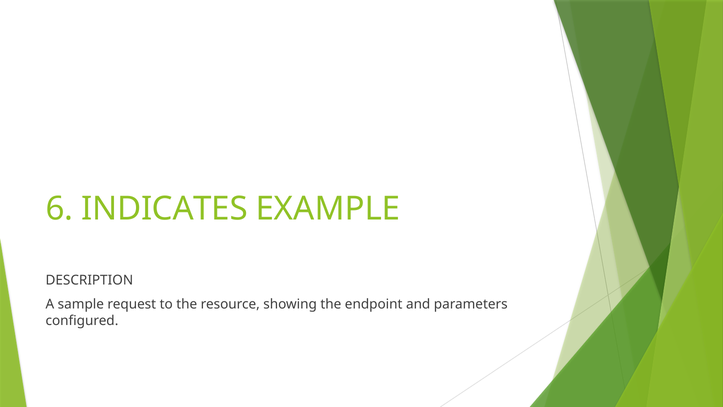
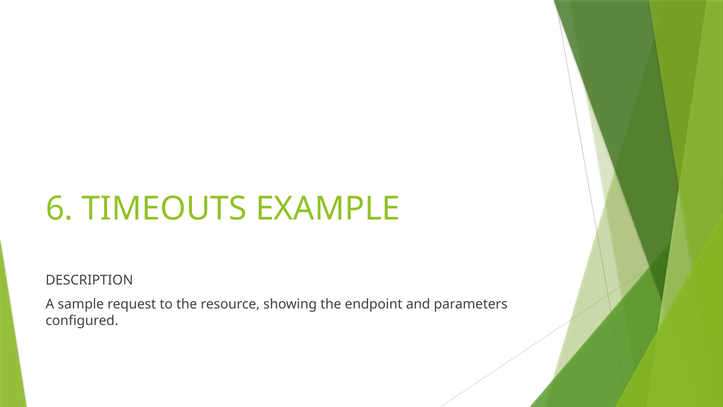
INDICATES: INDICATES -> TIMEOUTS (164, 208)
